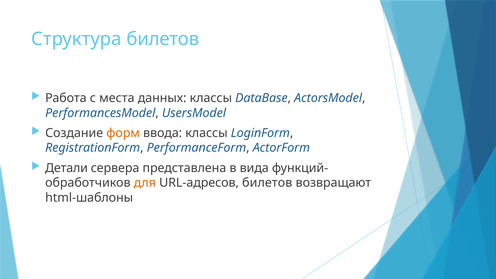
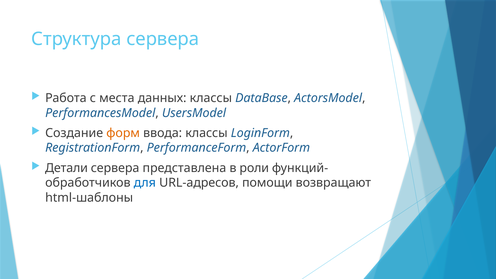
Структура билетов: билетов -> сервера (163, 39)
вида: вида -> роли (254, 168)
для colour: orange -> blue (145, 183)
URL-адресов билетов: билетов -> помощи (267, 183)
